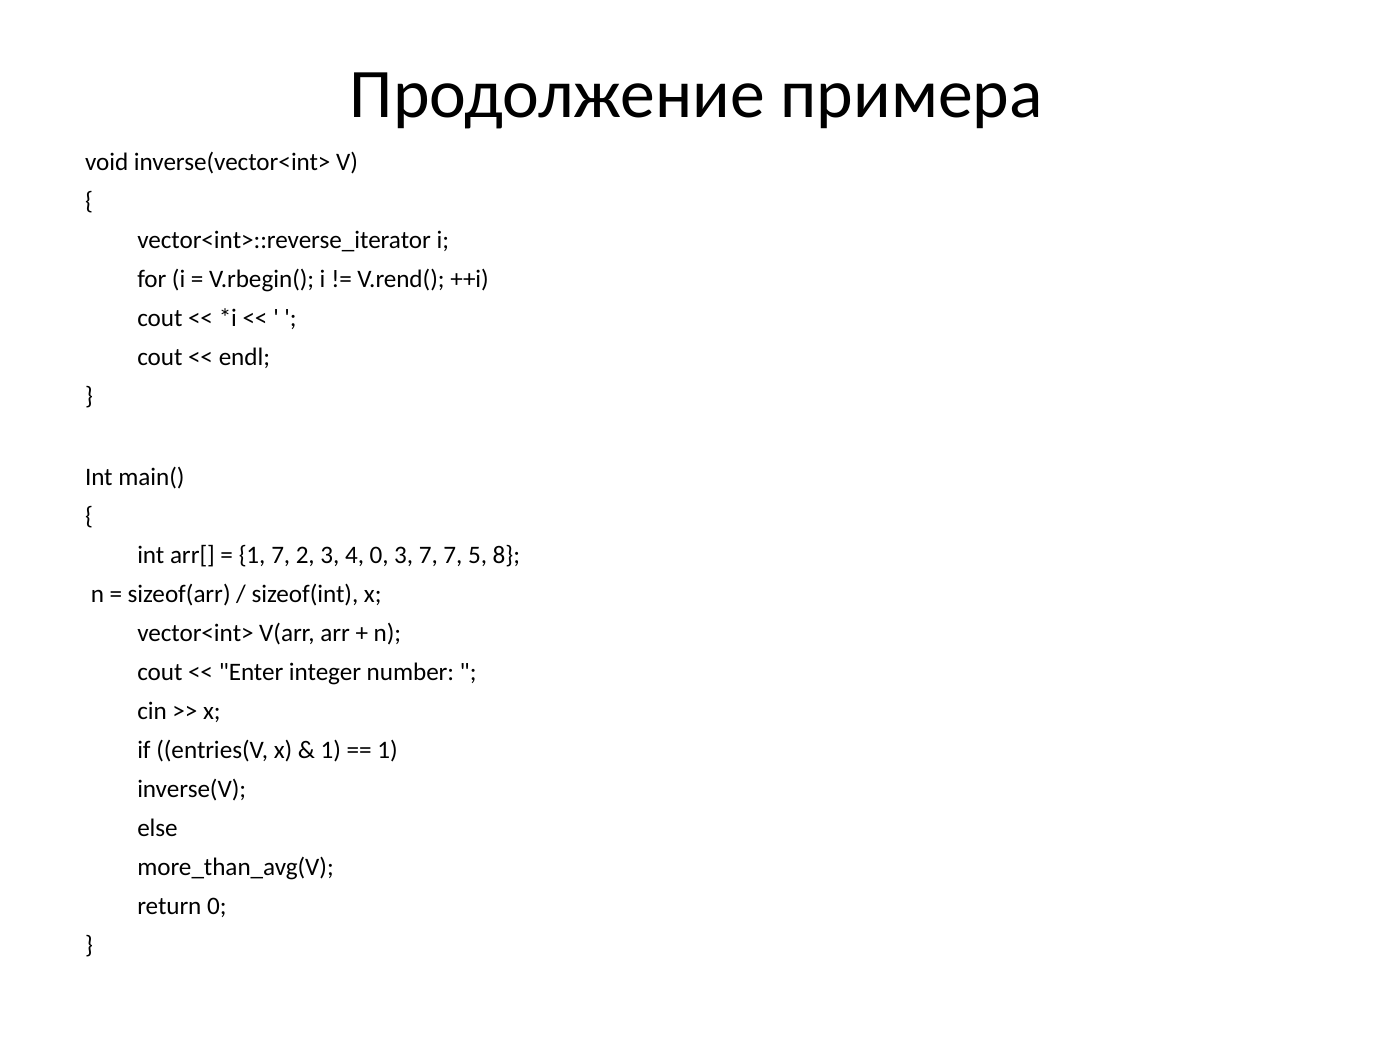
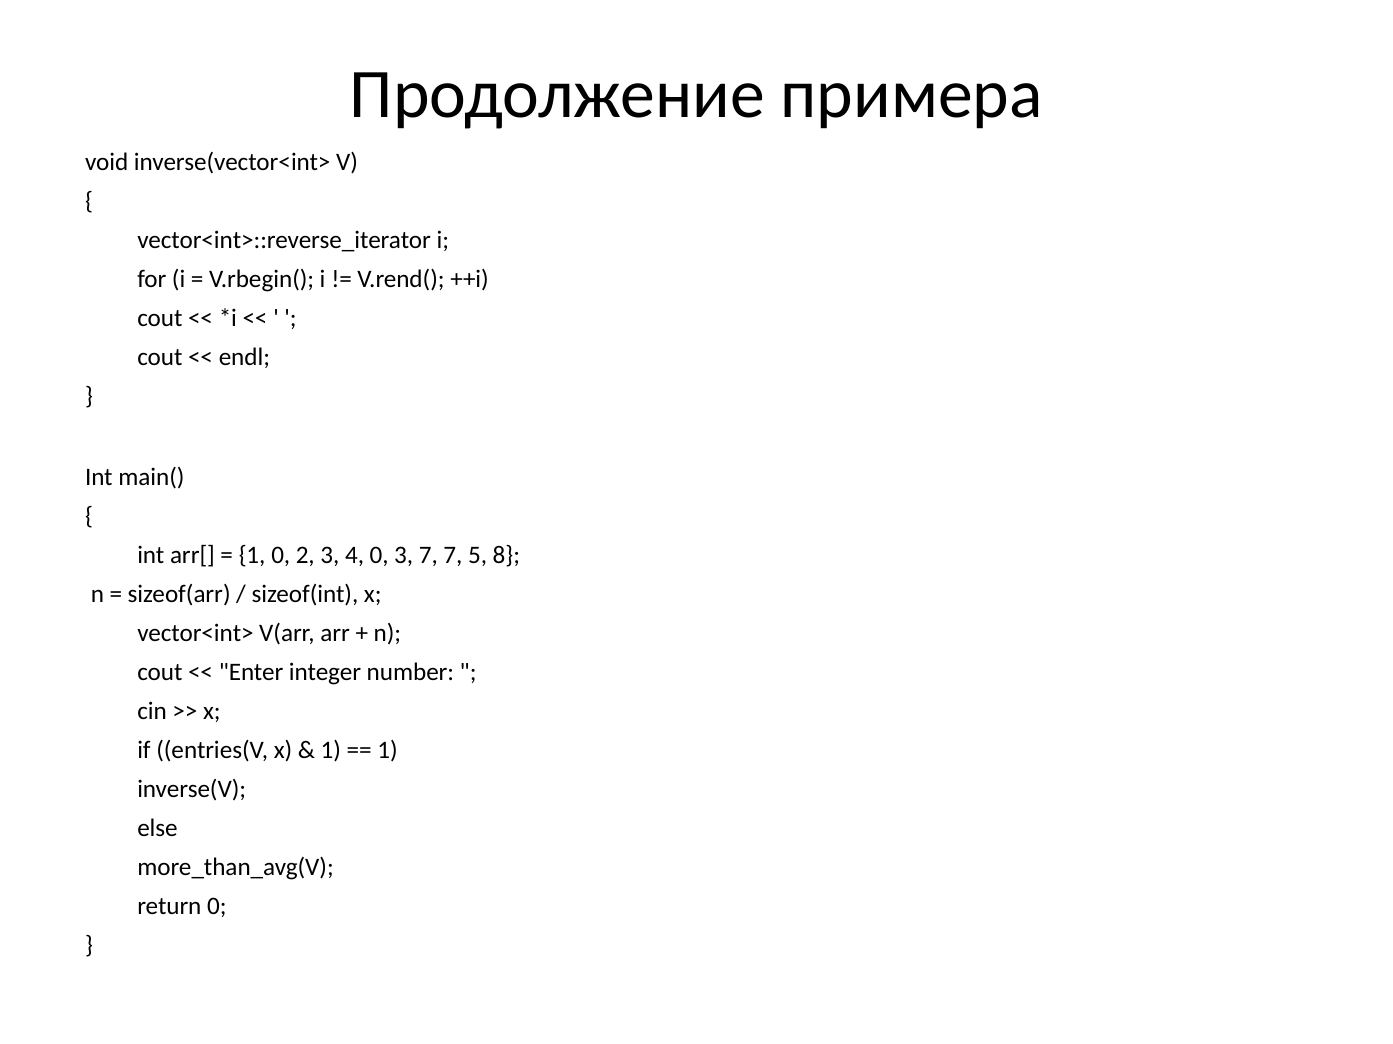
1 7: 7 -> 0 (281, 556)
